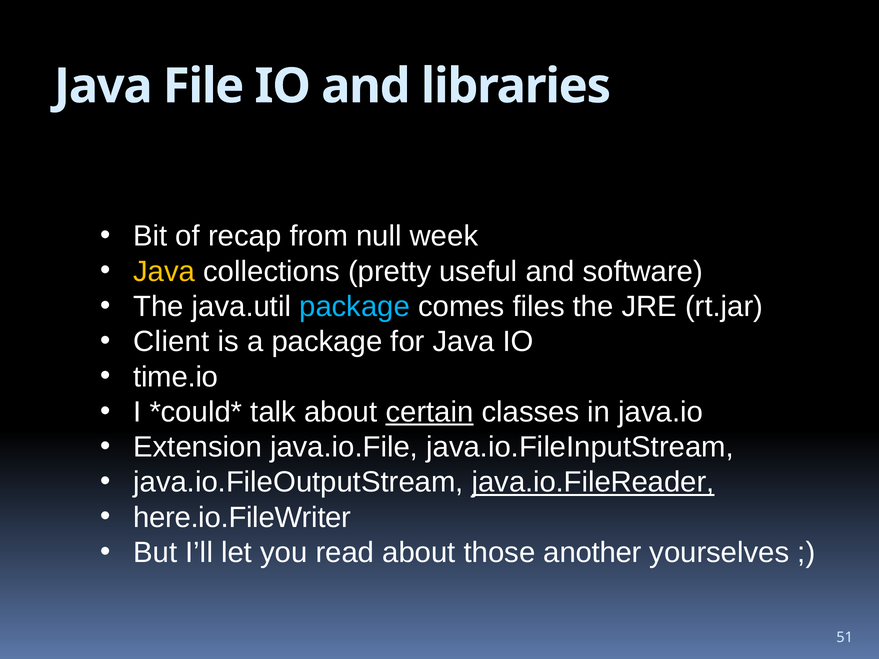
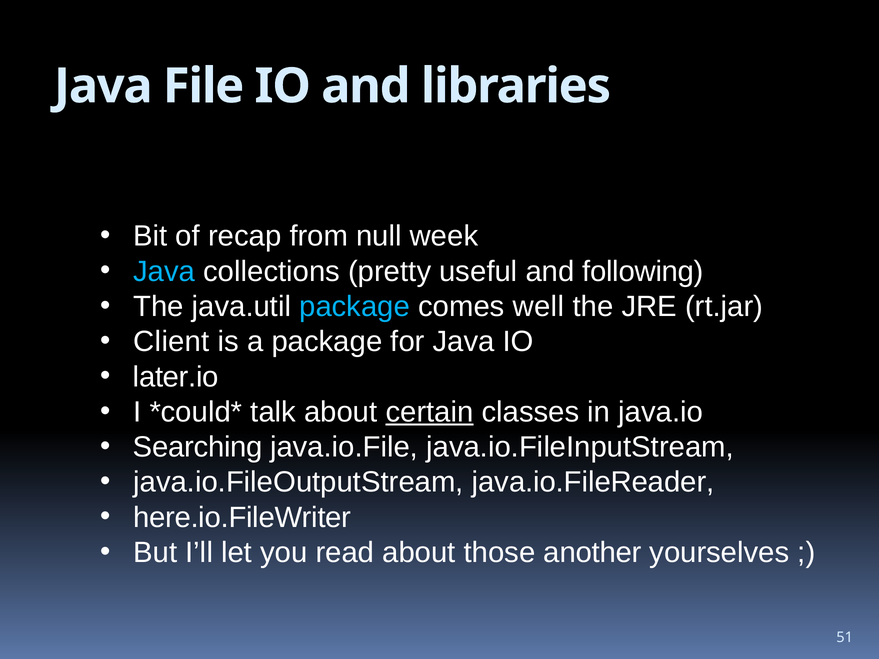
Java colour: yellow -> light blue (164, 272)
software: software -> following (643, 272)
files: files -> well (538, 307)
time.io: time.io -> later.io (176, 377)
Extension: Extension -> Searching (198, 447)
java.io.FileReader underline: present -> none (593, 482)
